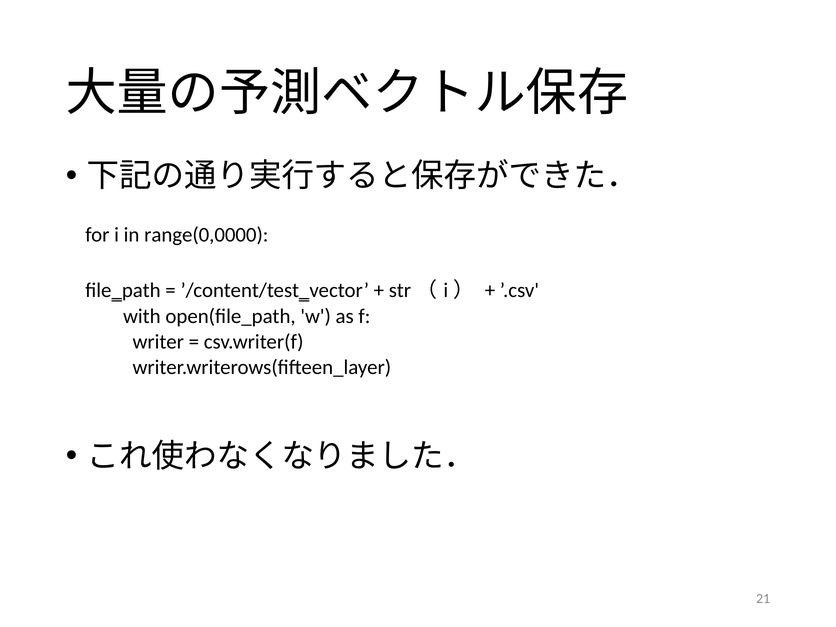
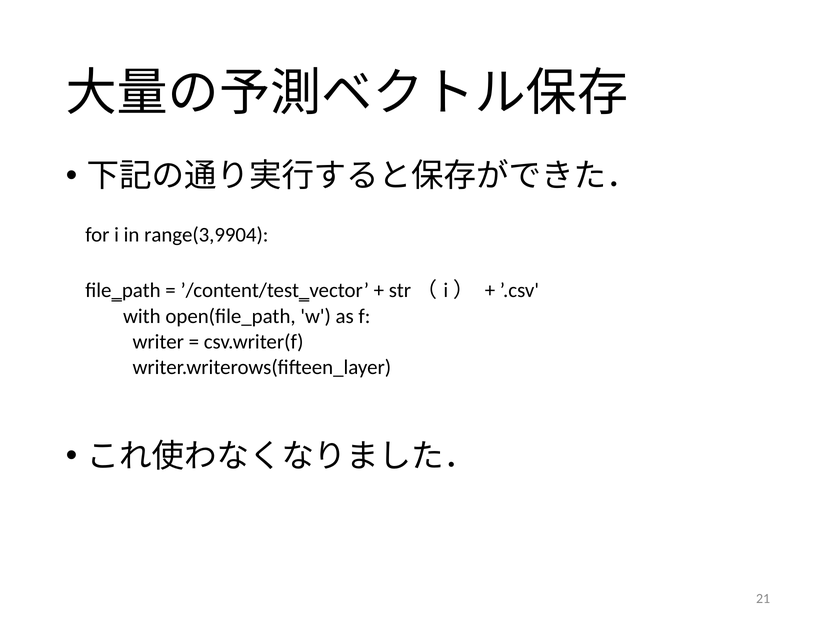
range(0,0000: range(0,0000 -> range(3,9904 (206, 235)
